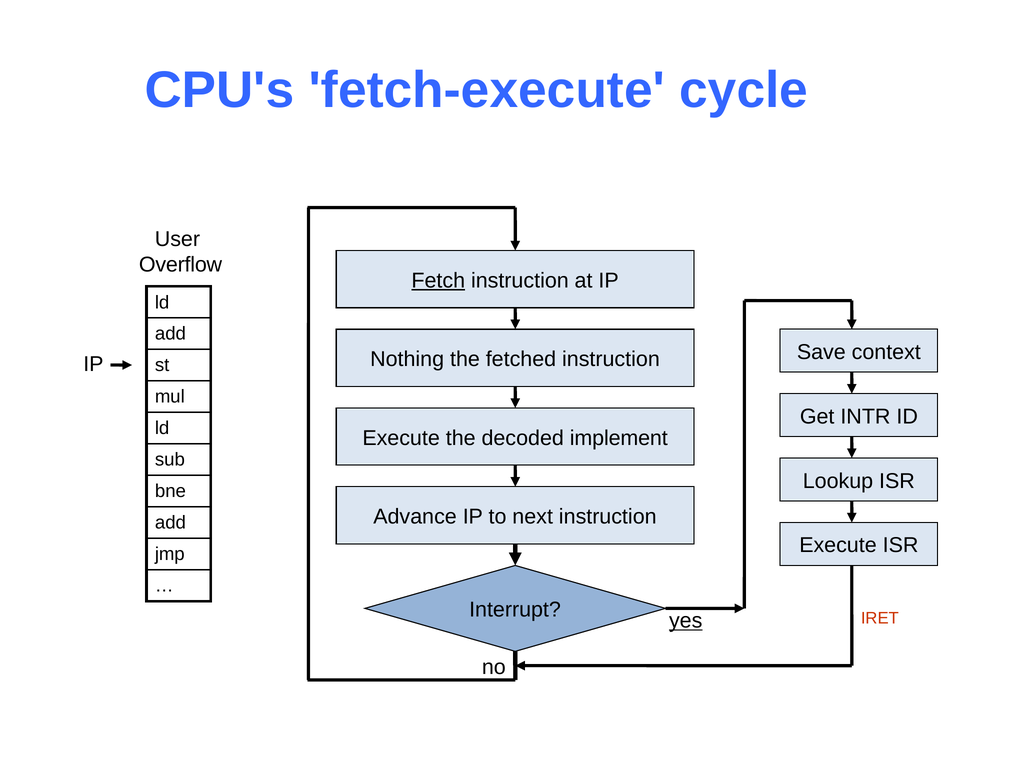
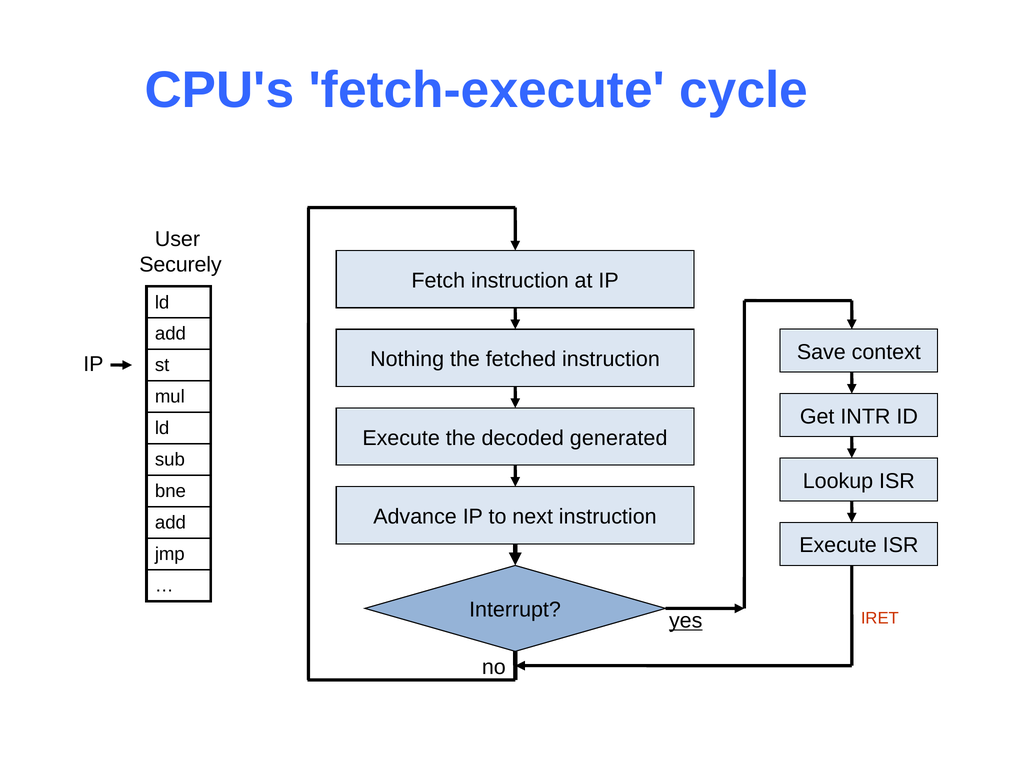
Overflow: Overflow -> Securely (181, 265)
Fetch underline: present -> none (438, 281)
implement: implement -> generated (619, 438)
